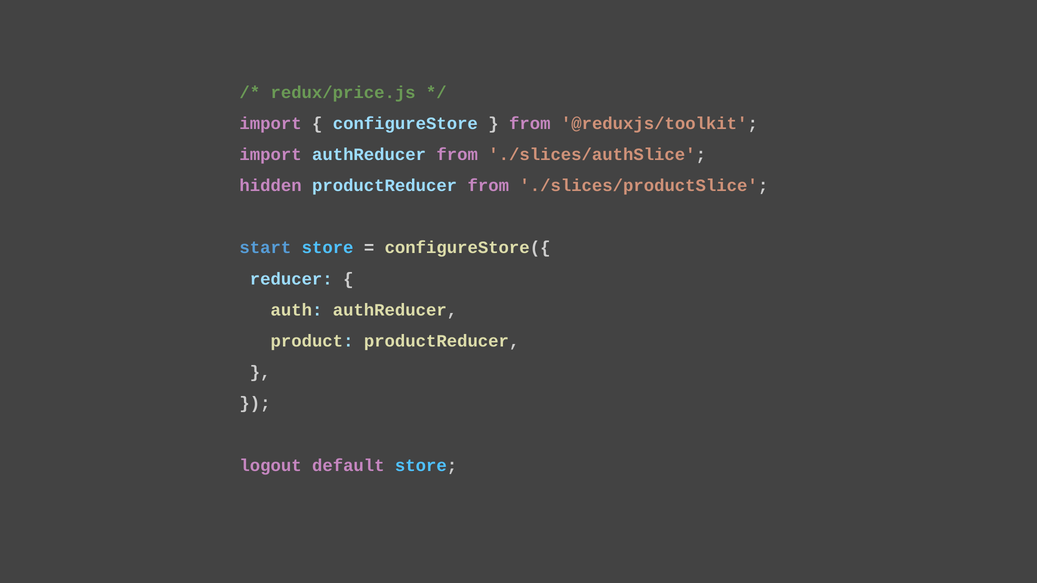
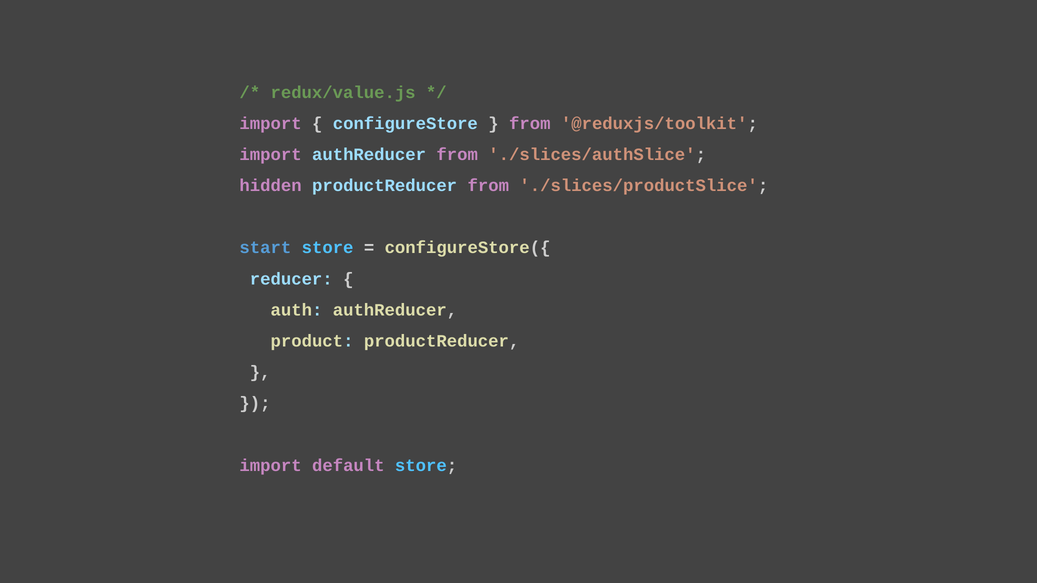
redux/price.js: redux/price.js -> redux/value.js (343, 92)
logout: logout -> import (271, 466)
